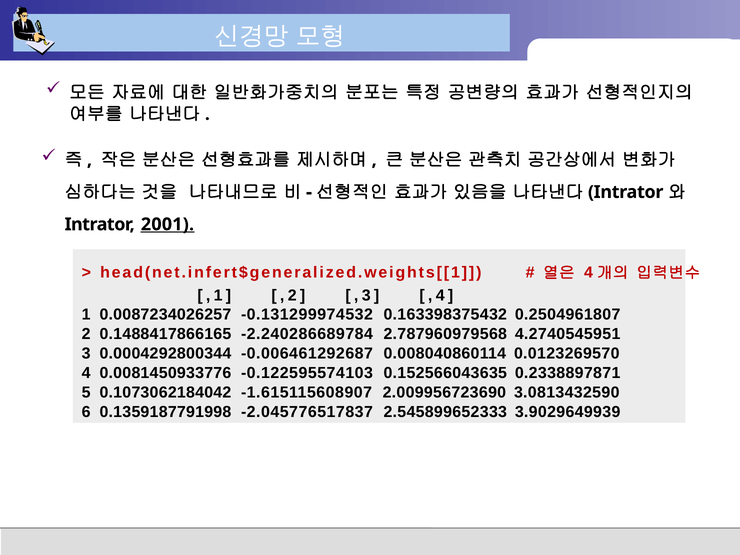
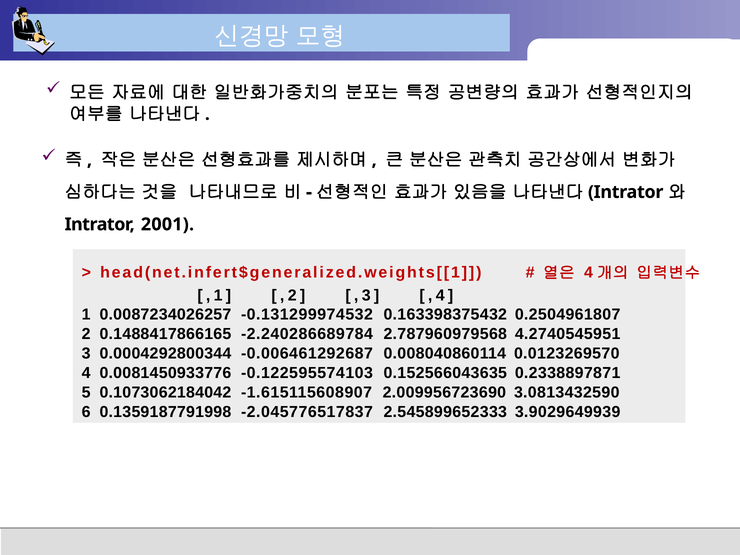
2001 underline: present -> none (167, 224)
